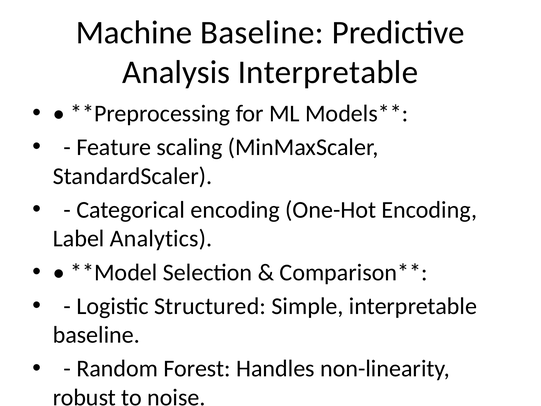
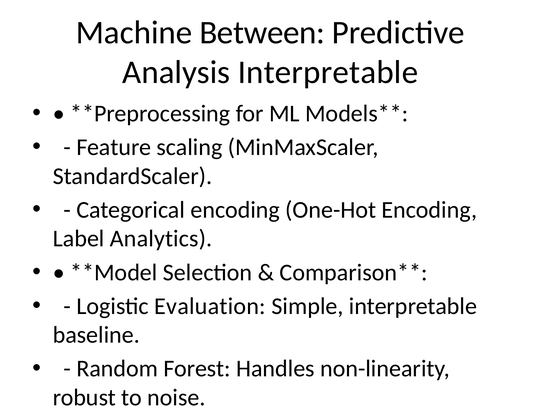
Machine Baseline: Baseline -> Between (262, 33)
Logistic Structured: Structured -> Evaluation (210, 306)
